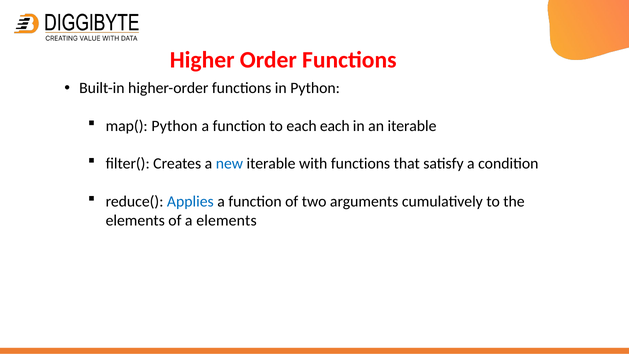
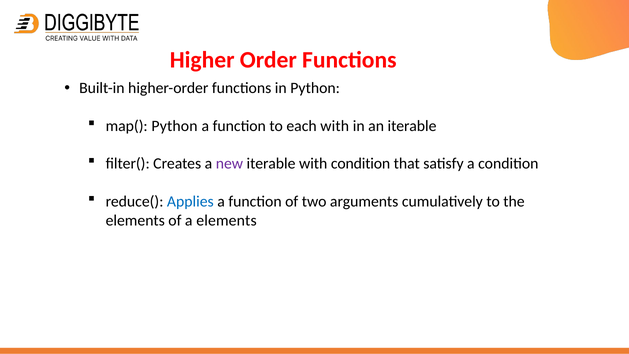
each each: each -> with (335, 126)
new colour: blue -> purple (229, 164)
with functions: functions -> condition (361, 164)
